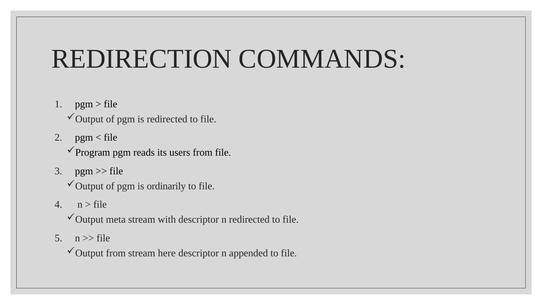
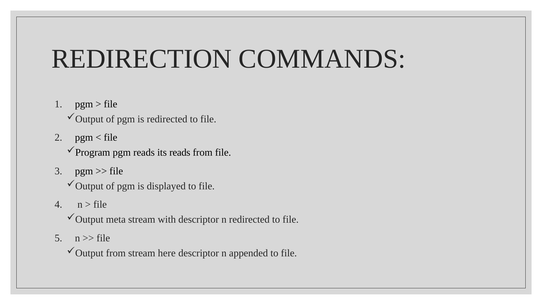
its users: users -> reads (180, 153)
ordinarily: ordinarily -> displayed (166, 186)
